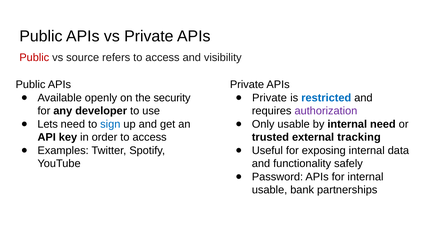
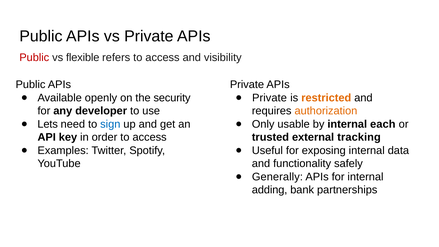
source: source -> flexible (83, 58)
restricted colour: blue -> orange (326, 98)
authorization colour: purple -> orange (326, 111)
internal need: need -> each (383, 124)
Password: Password -> Generally (277, 177)
usable: usable -> adding (270, 190)
